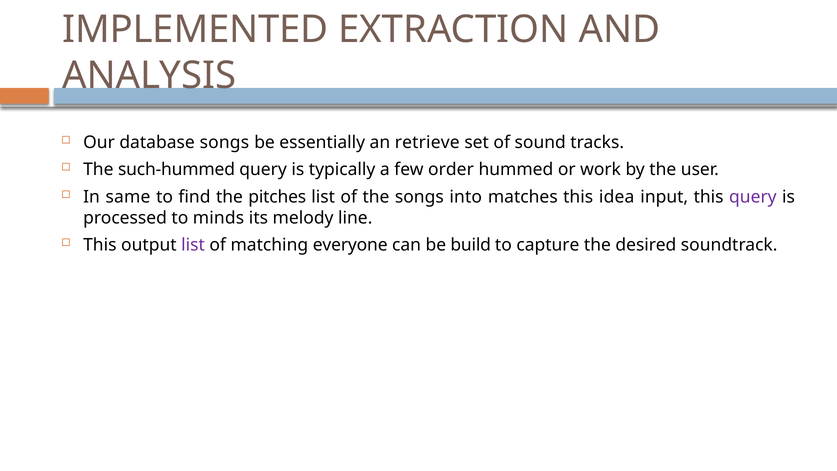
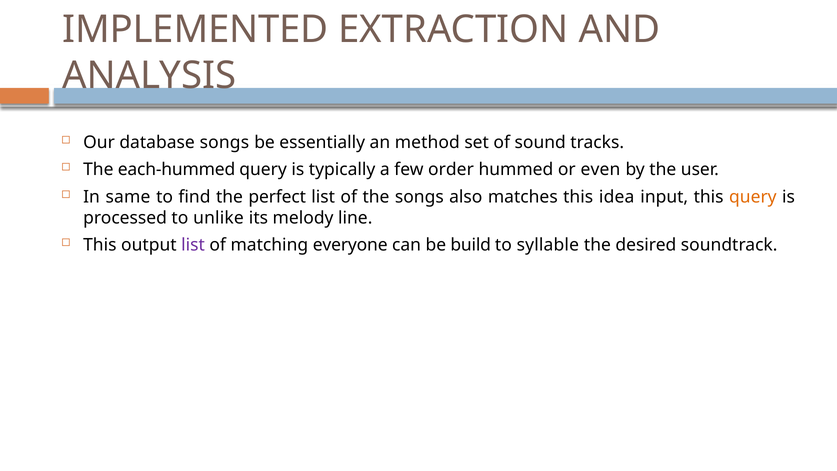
retrieve: retrieve -> method (427, 143)
such-hummed: such-hummed -> each-hummed (177, 170)
work: work -> even (600, 170)
pitches: pitches -> perfect (277, 197)
into: into -> also (466, 197)
query colour: purple -> orange (753, 197)
minds: minds -> unlike (218, 218)
capture: capture -> syllable (548, 245)
